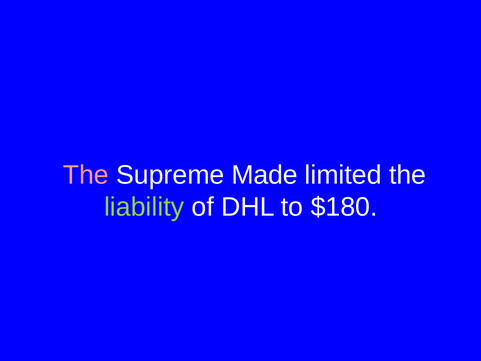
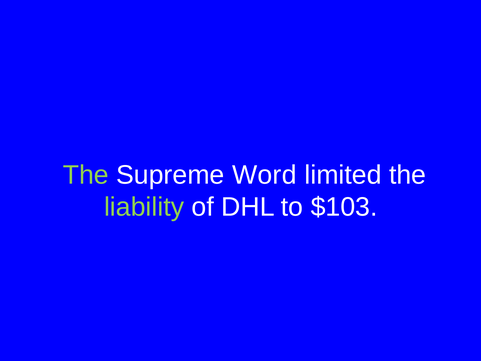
The colour: pink -> light green (86, 175)
Made: Made -> Word (264, 175)
$180: $180 -> $103 (344, 207)
